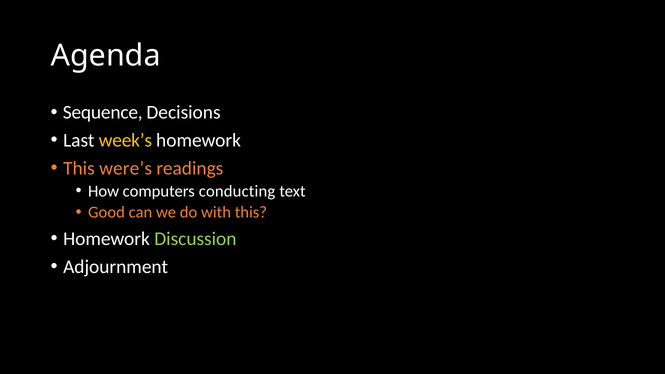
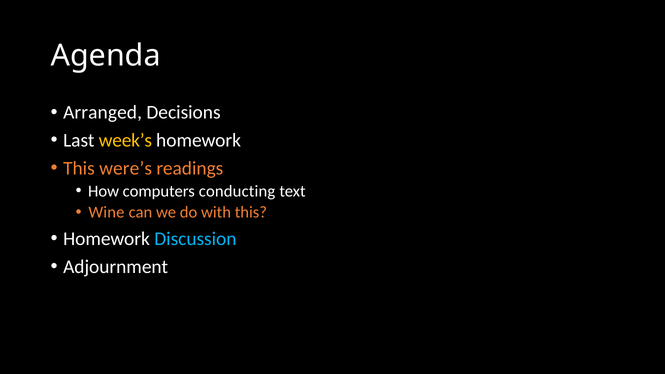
Sequence: Sequence -> Arranged (103, 112)
Good: Good -> Wine (106, 213)
Discussion colour: light green -> light blue (195, 239)
